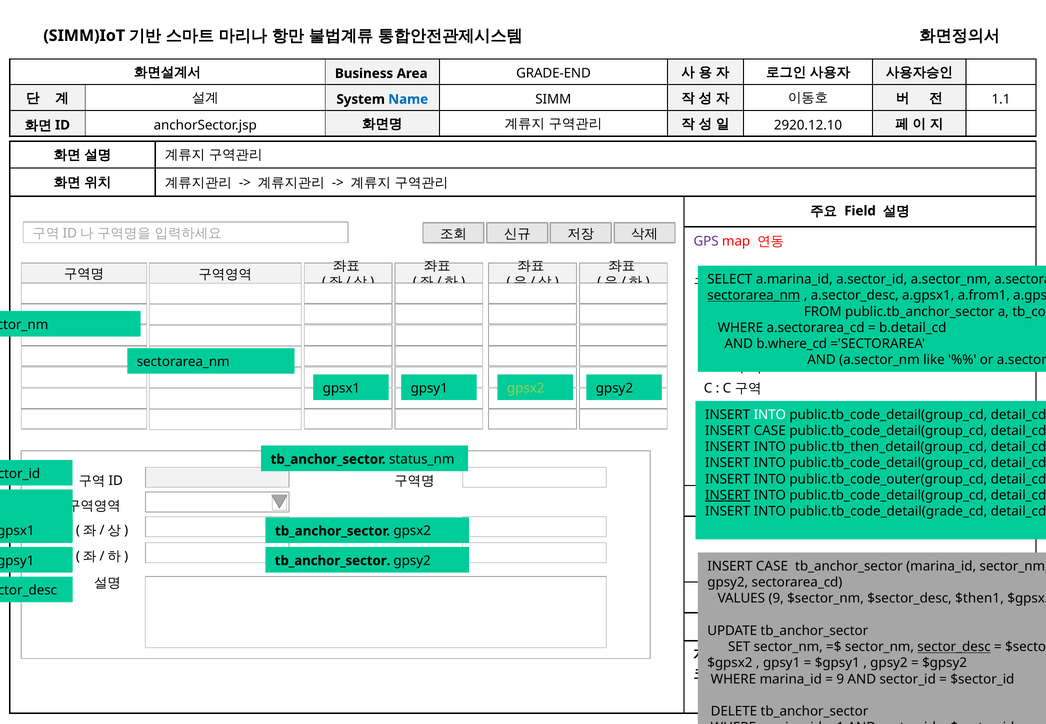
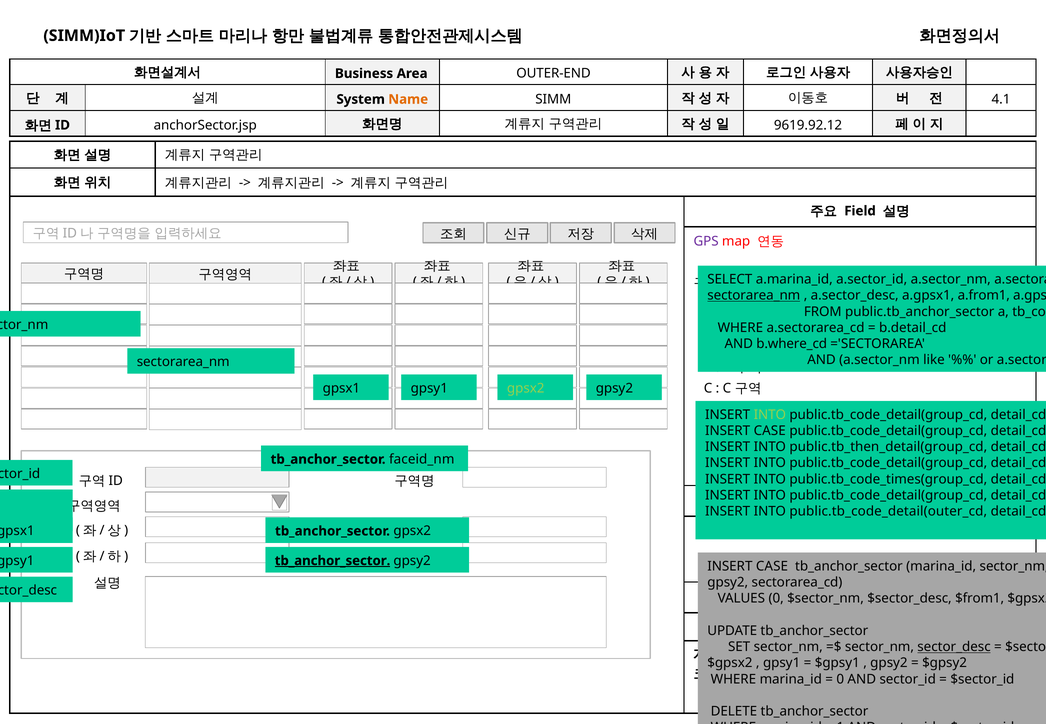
GRADE-END: GRADE-END -> OUTER-END (553, 74)
Name colour: blue -> orange (408, 99)
1.1: 1.1 -> 4.1 (1001, 99)
2920.12.10: 2920.12.10 -> 9619.92.12 (808, 125)
INTO colour: white -> light green (770, 415)
status_nm: status_nm -> faceid_nm (422, 459)
public.tb_code_outer(group_cd: public.tb_code_outer(group_cd -> public.tb_code_times(group_cd (888, 479)
INSERT underline: present -> none (728, 495)
public.tb_code_detail(grade_cd: public.tb_code_detail(grade_cd -> public.tb_code_detail(outer_cd (888, 511)
tb_anchor_sector underline: none -> present (333, 561)
VALUES 9: 9 -> 0 (776, 599)
$then1: $then1 -> $from1 (980, 599)
9: 9 -> 0 (840, 679)
